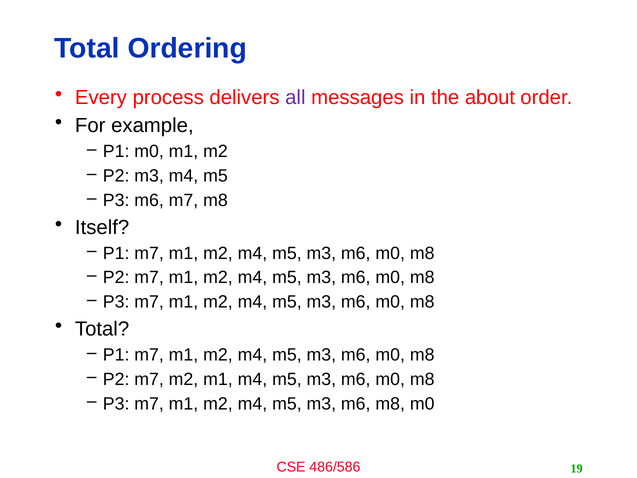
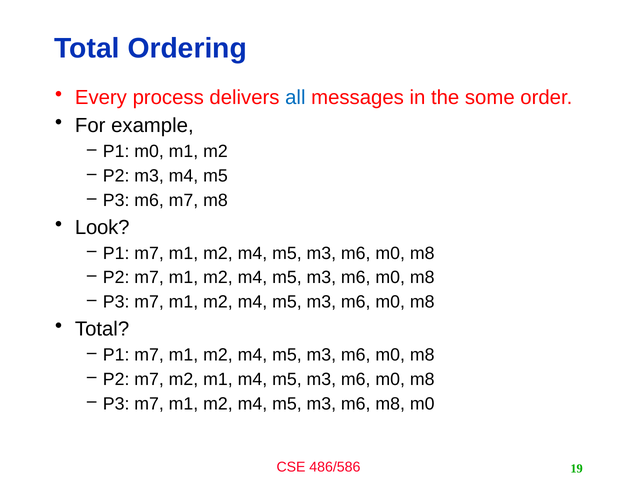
all colour: purple -> blue (295, 97)
about: about -> some (490, 97)
Itself: Itself -> Look (102, 227)
